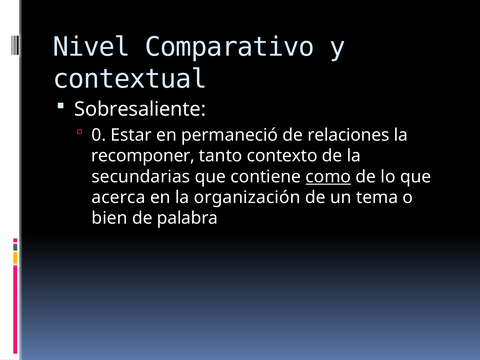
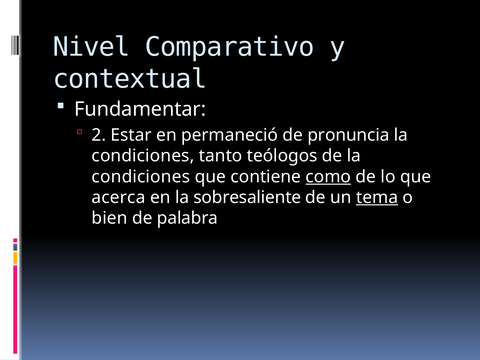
Sobresaliente: Sobresaliente -> Fundamentar (140, 109)
0: 0 -> 2 (99, 135)
relaciones: relaciones -> pronuncia (348, 135)
recomponer: recomponer -> condiciones (143, 156)
contexto: contexto -> teólogos (282, 156)
secundarias: secundarias -> condiciones (141, 177)
organización: organización -> sobresaliente (247, 197)
tema underline: none -> present (377, 197)
